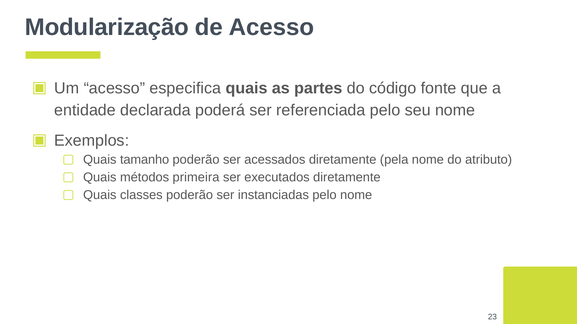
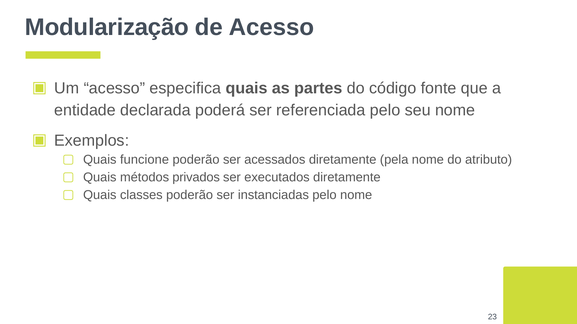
tamanho: tamanho -> funcione (144, 160)
primeira: primeira -> privados (196, 178)
